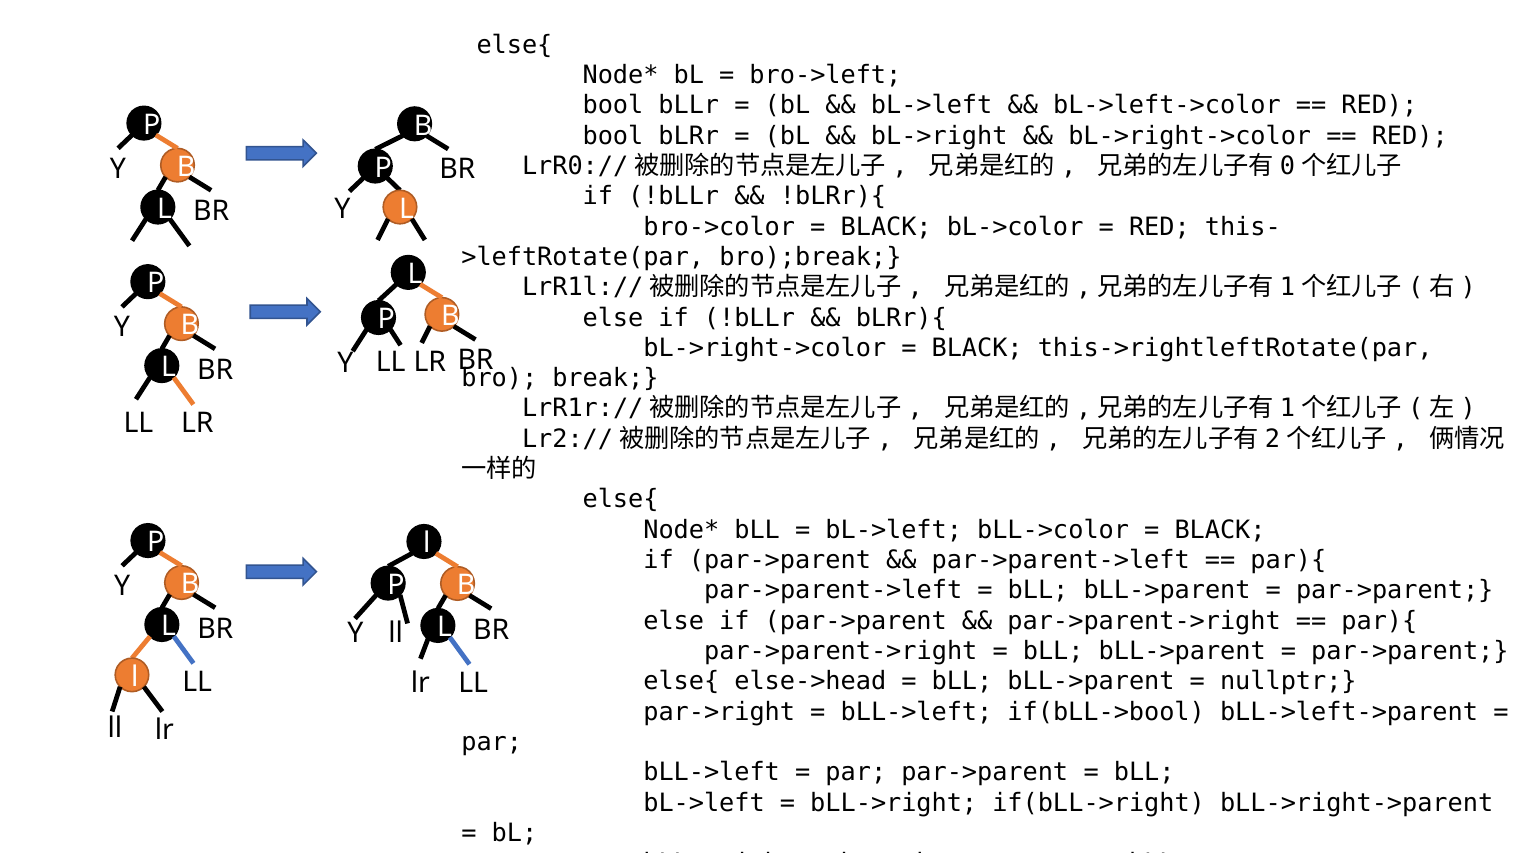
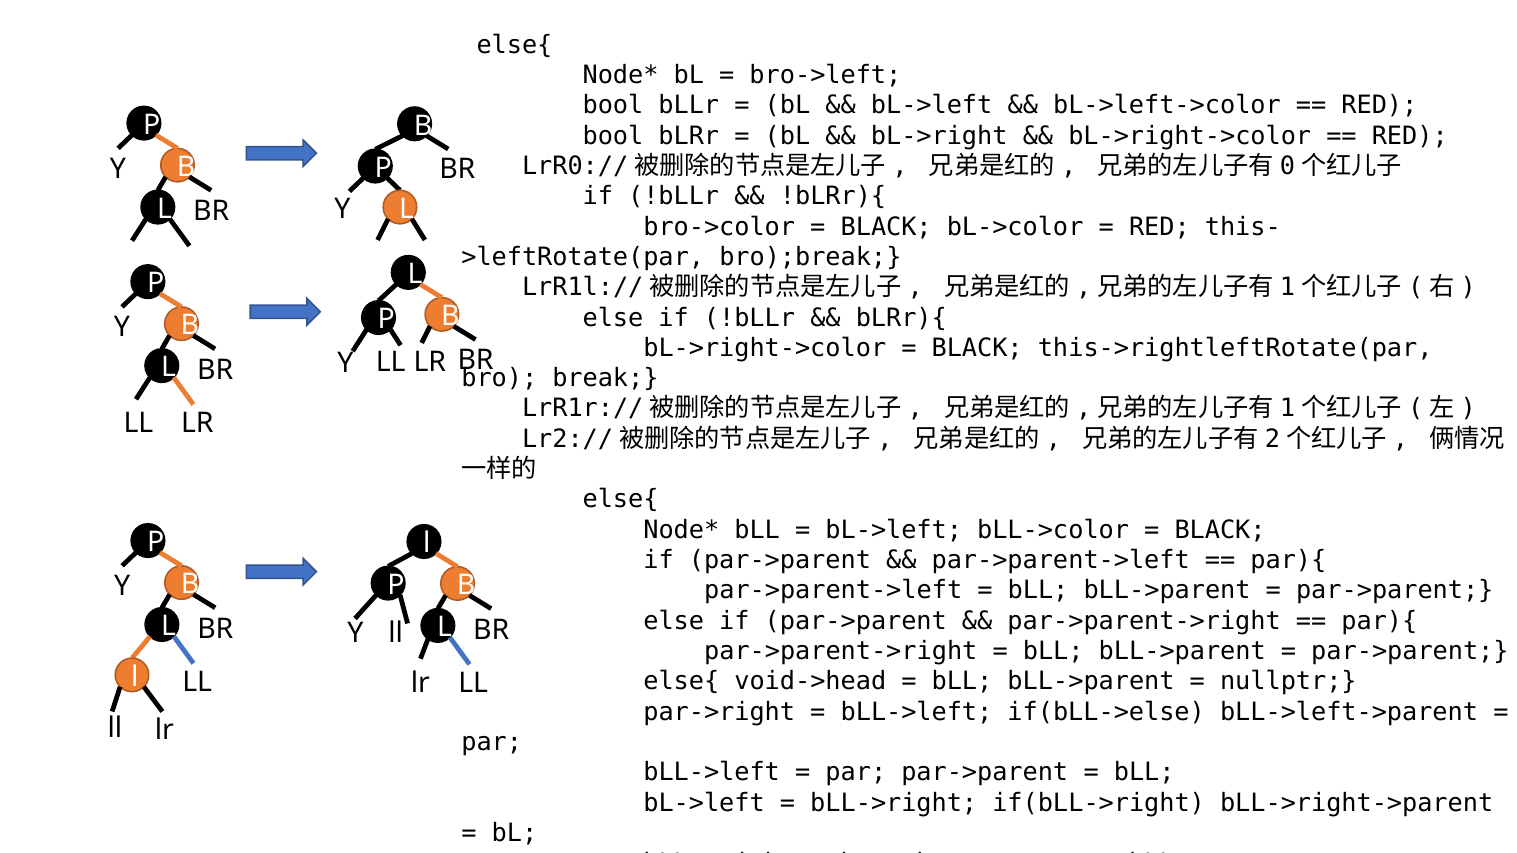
else->head: else->head -> void->head (810, 682)
if(bLL->bool: if(bLL->bool -> if(bLL->else (1106, 712)
